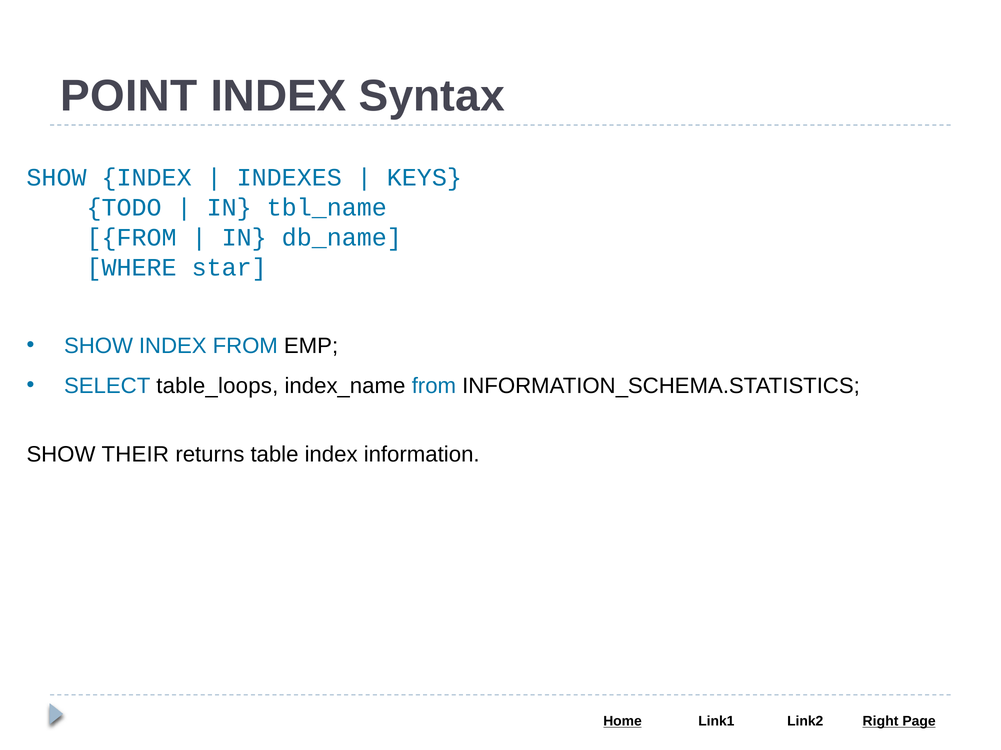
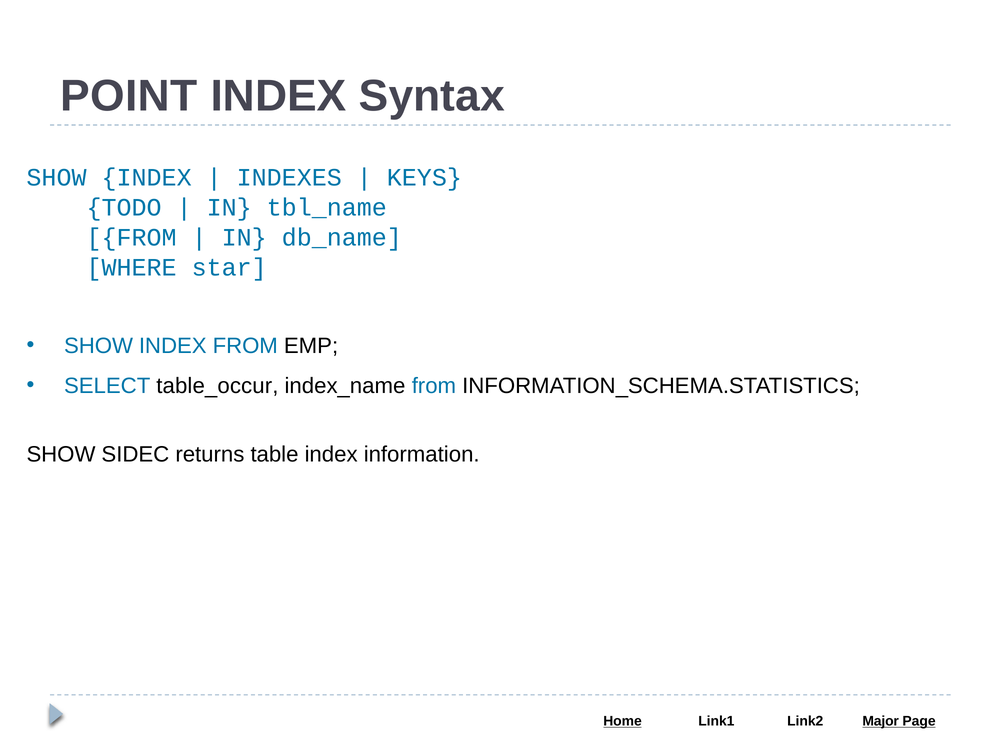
table_loops: table_loops -> table_occur (217, 386)
THEIR: THEIR -> SIDEC (135, 455)
Right: Right -> Major (881, 722)
